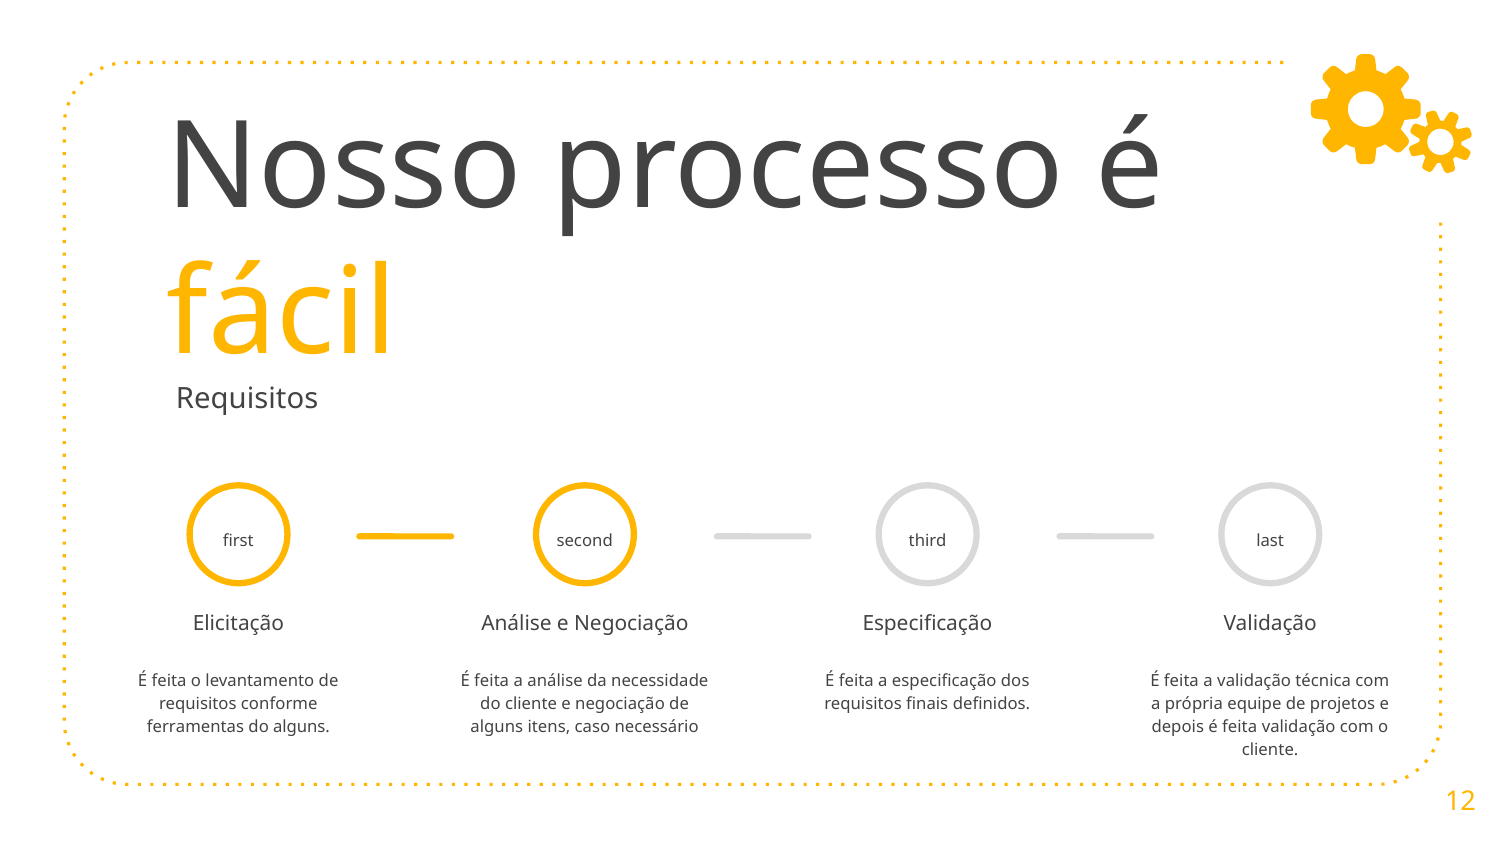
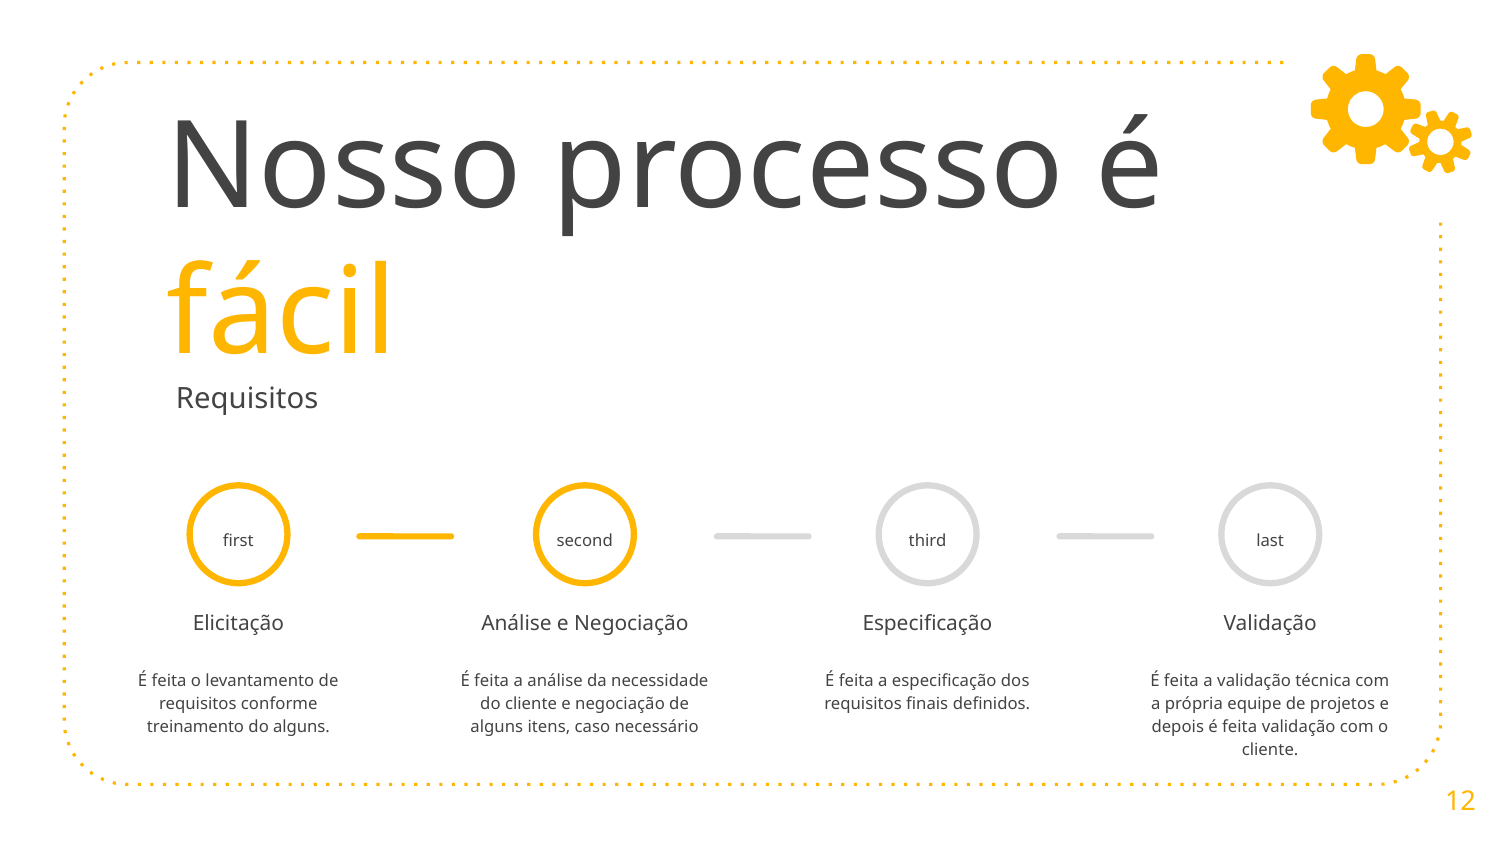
ferramentas: ferramentas -> treinamento (196, 726)
